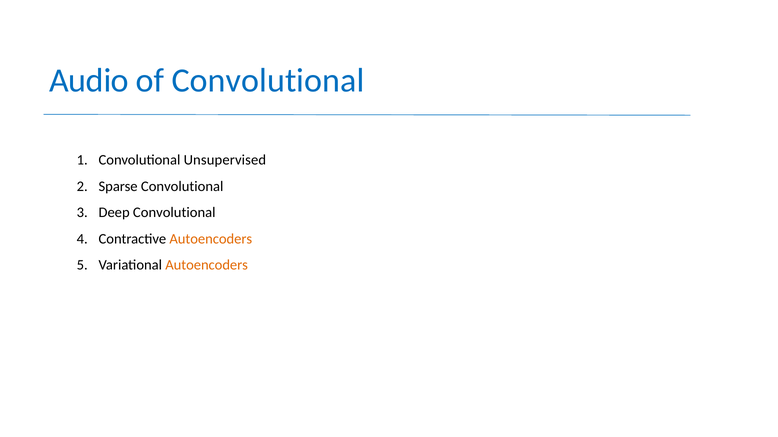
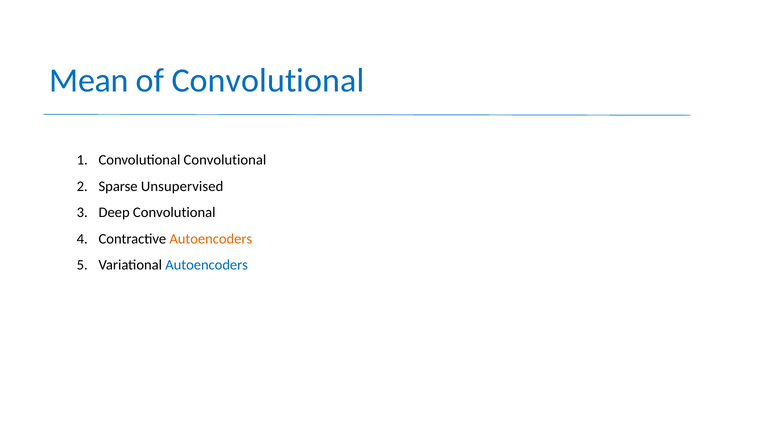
Audio: Audio -> Mean (89, 81)
Convolutional Unsupervised: Unsupervised -> Convolutional (225, 160)
Sparse Convolutional: Convolutional -> Unsupervised (182, 187)
Autoencoders colour: orange -> blue (207, 265)
